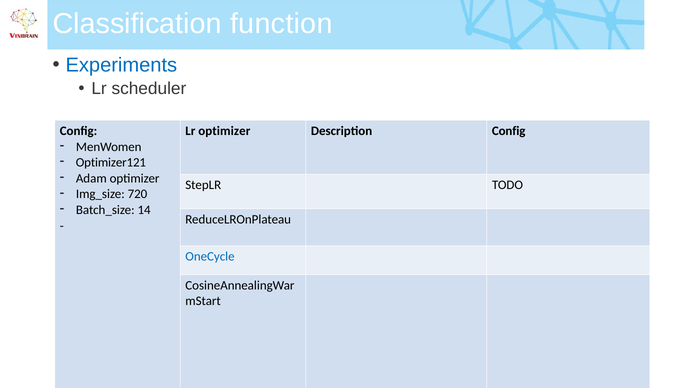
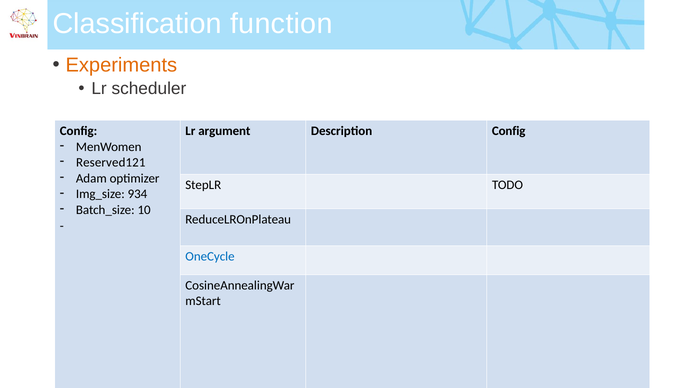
Experiments colour: blue -> orange (121, 65)
Lr optimizer: optimizer -> argument (224, 131)
Optimizer121: Optimizer121 -> Reserved121 (111, 163)
720: 720 -> 934 (137, 194)
14: 14 -> 10 (144, 210)
